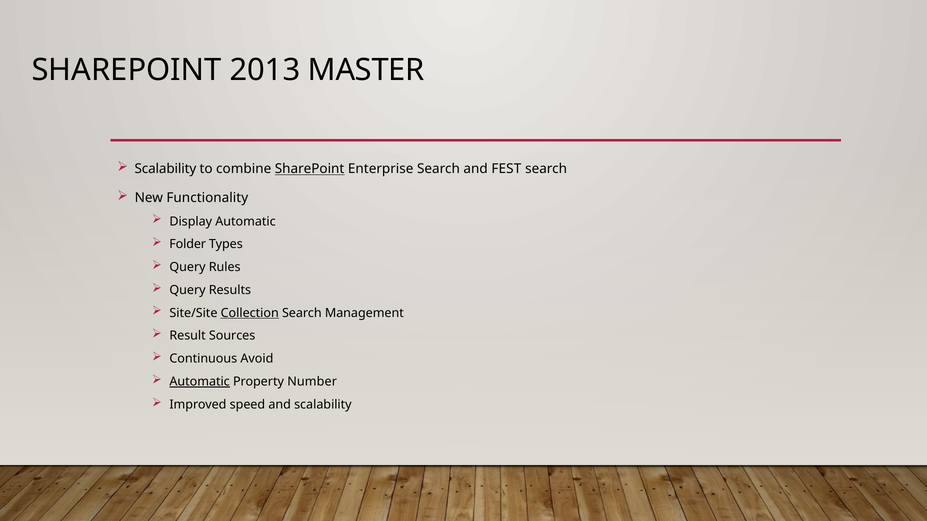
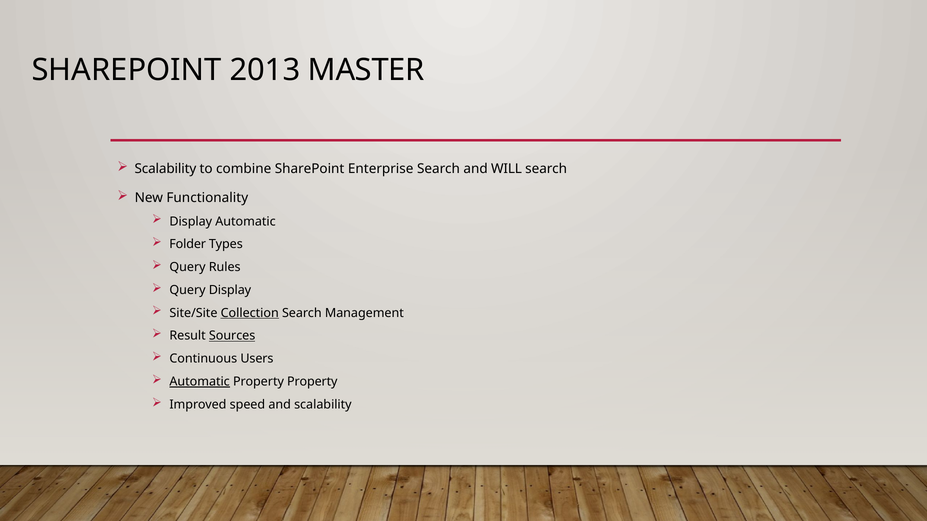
SharePoint underline: present -> none (310, 169)
FEST: FEST -> WILL (506, 169)
Query Results: Results -> Display (230, 290)
Sources underline: none -> present (232, 336)
Avoid: Avoid -> Users (257, 359)
Property Number: Number -> Property (312, 382)
